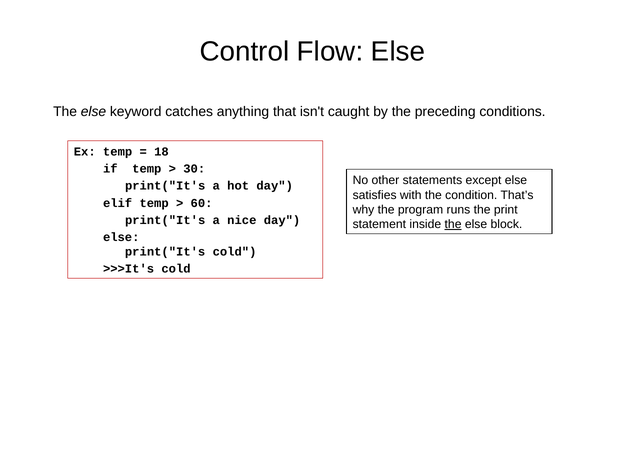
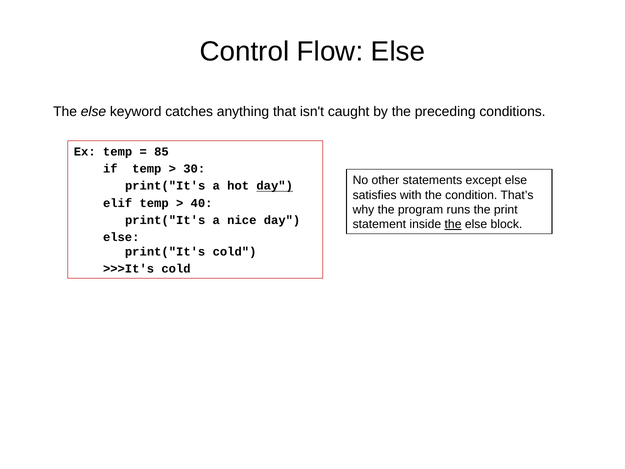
18: 18 -> 85 (161, 152)
day underline: none -> present (275, 186)
60: 60 -> 40 (202, 203)
